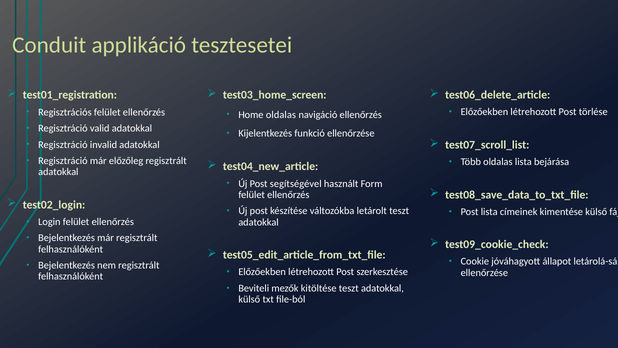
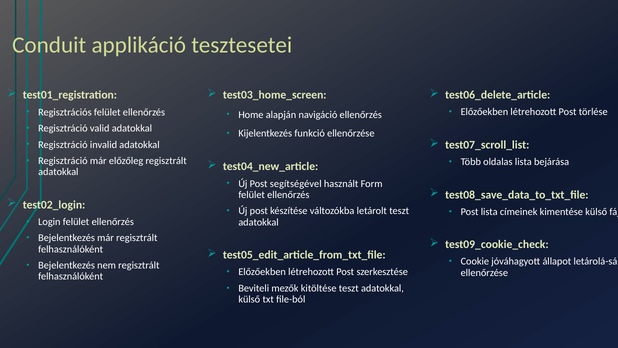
Home oldalas: oldalas -> alapján (281, 115)
